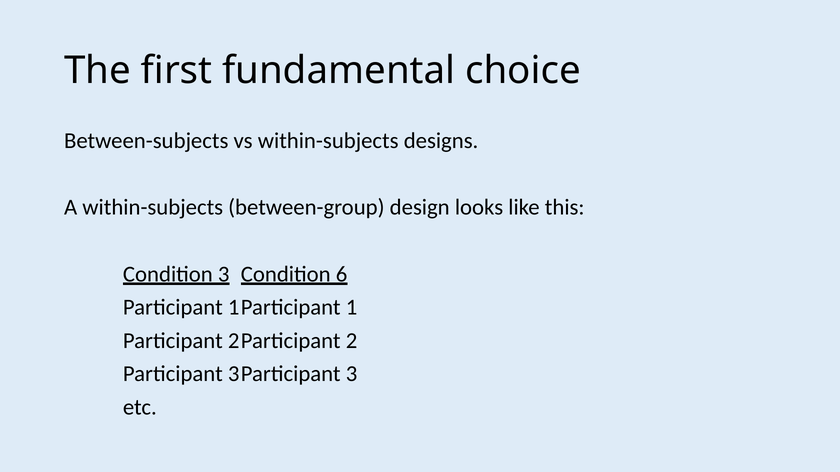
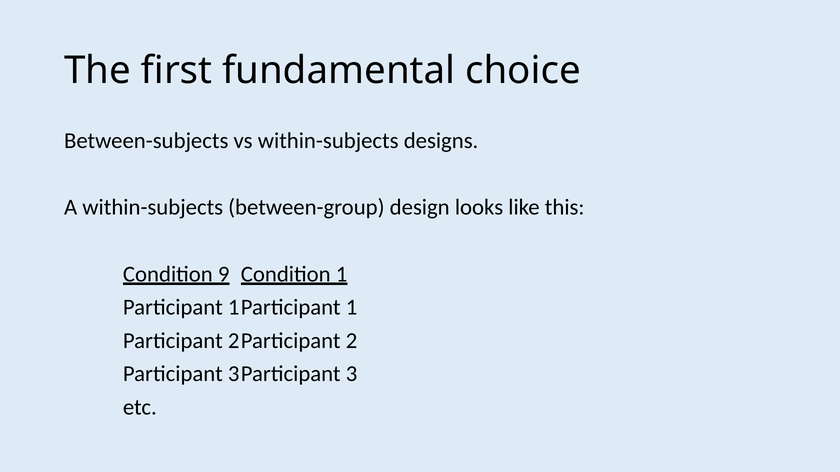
Condition 3: 3 -> 9 (224, 274)
Condition 6: 6 -> 1 (342, 274)
